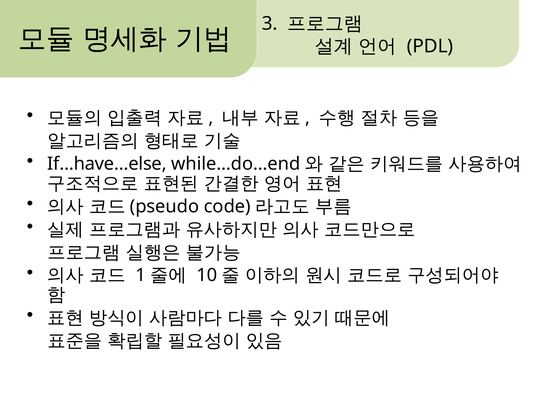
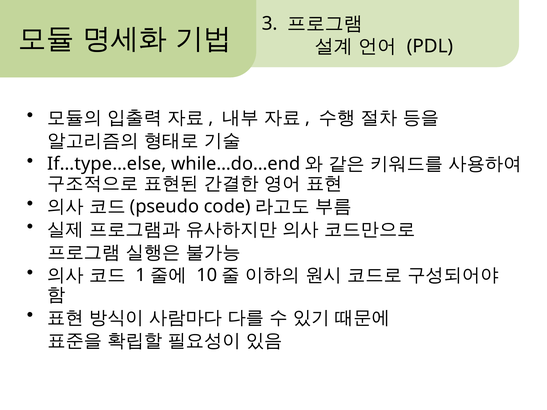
If…have…else: If…have…else -> If…type…else (107, 164)
